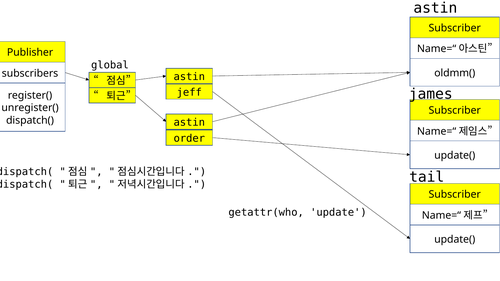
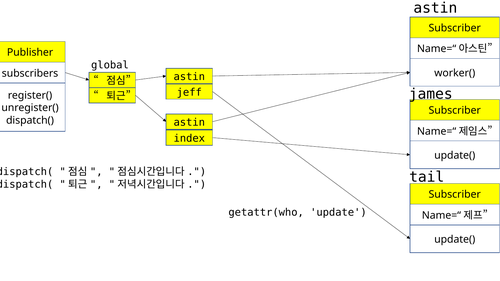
oldmm(: oldmm( -> worker( (455, 73)
order: order -> index (189, 138)
